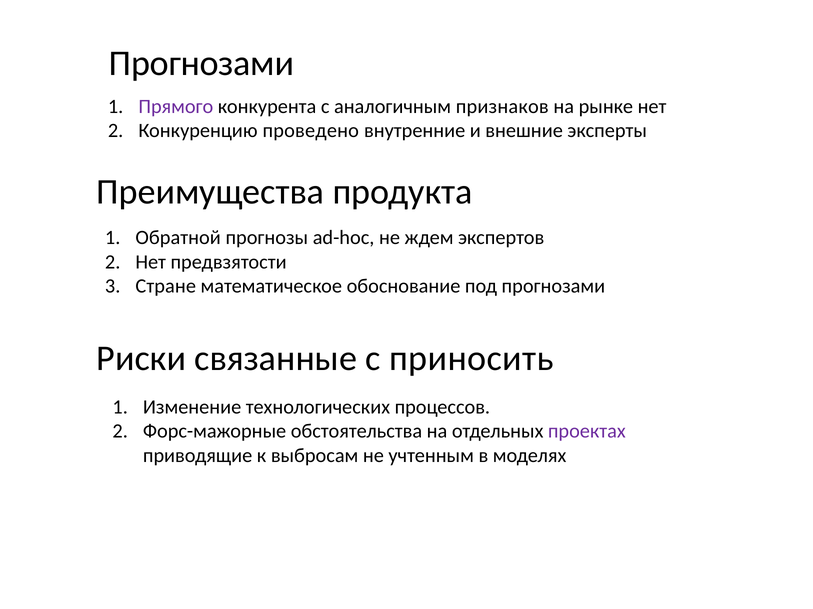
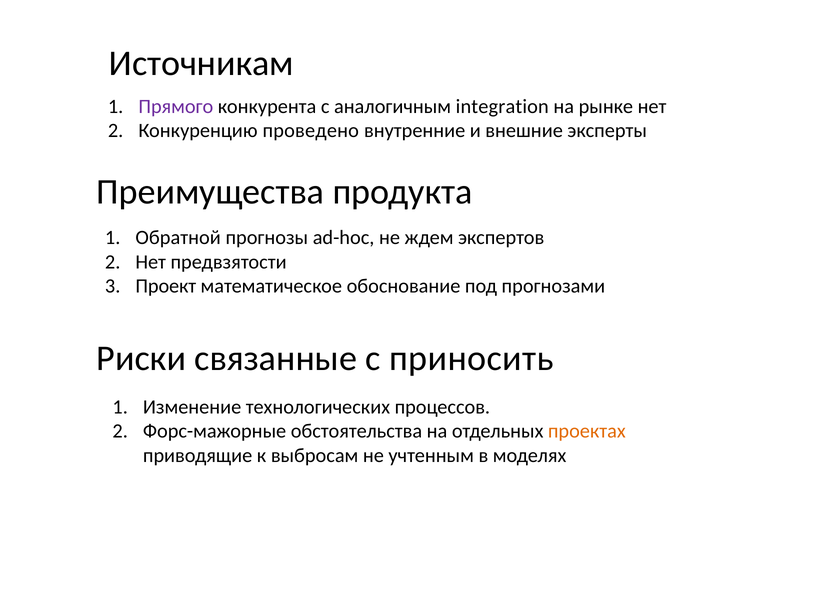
Прогнозами: Прогнозами -> Источникам (201, 63)
признаков: признаков -> integration (502, 106)
Стране: Стране -> Проект (166, 287)
проектах colour: purple -> orange (587, 432)
